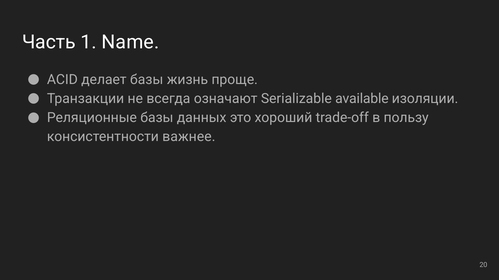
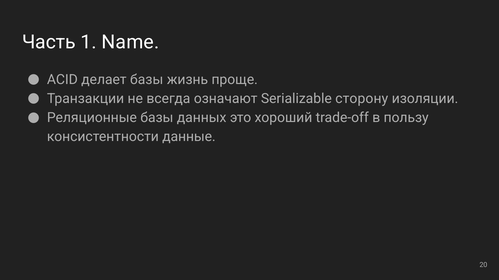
available: available -> сторону (362, 99)
важнее: важнее -> данные (189, 137)
